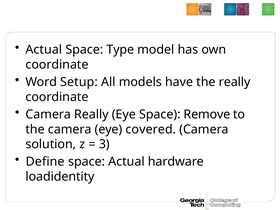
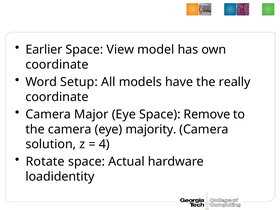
Actual: Actual -> Earlier (44, 50)
Type: Type -> View (120, 50)
Camera Really: Really -> Major (91, 114)
covered: covered -> majority (151, 129)
3: 3 -> 4 (104, 144)
Define: Define -> Rotate (45, 162)
